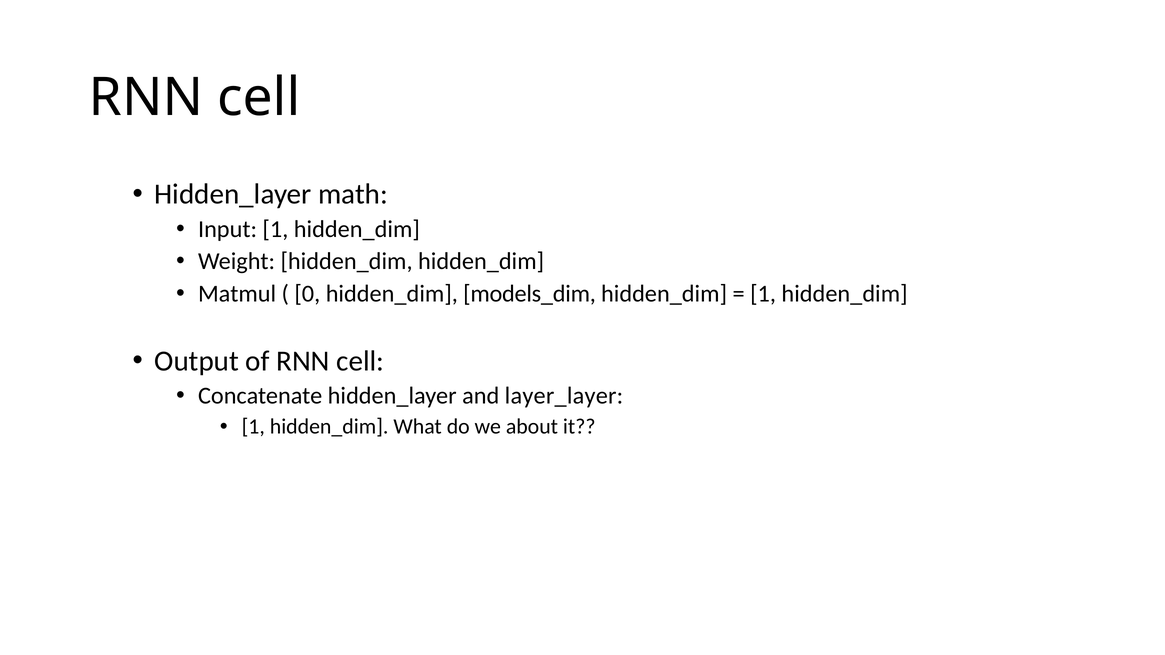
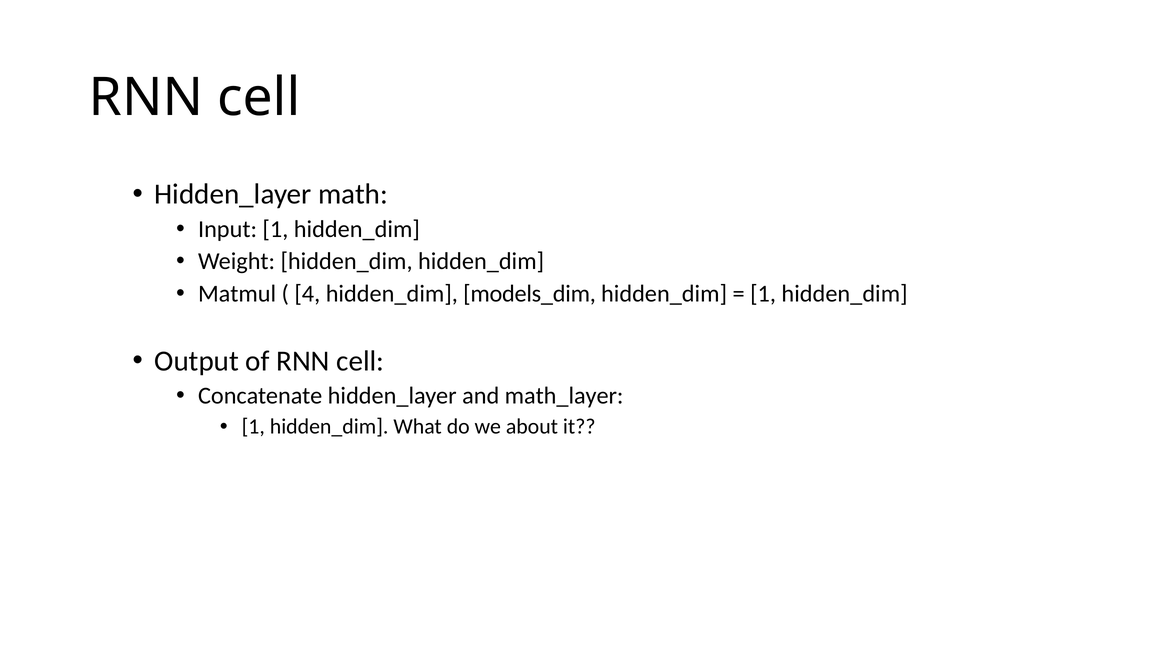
0: 0 -> 4 (307, 294)
layer_layer: layer_layer -> math_layer (564, 396)
